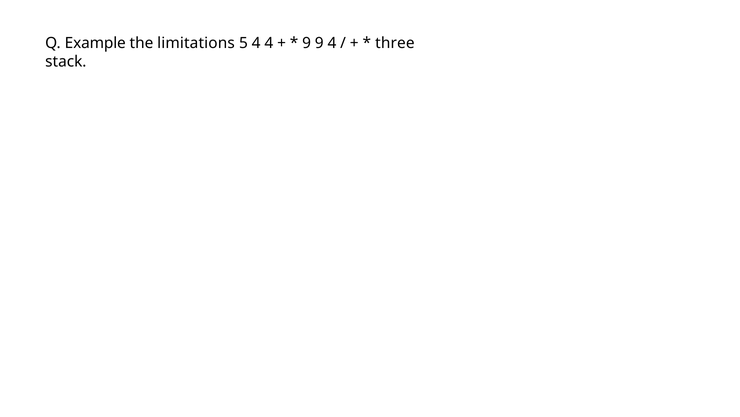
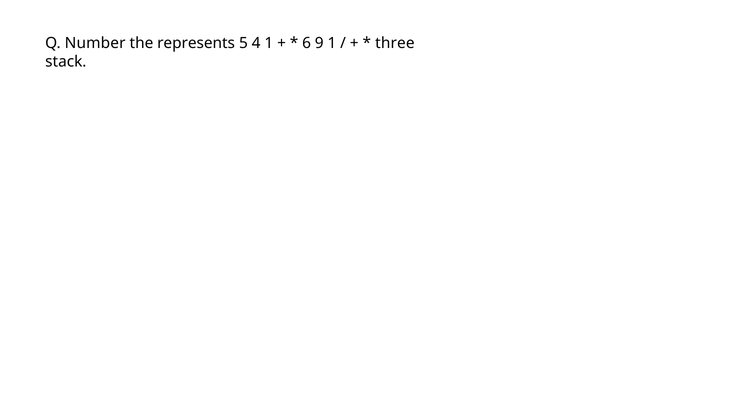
Example: Example -> Number (95, 43)
limitations: limitations -> represents (196, 43)
4 4: 4 -> 1 (269, 43)
9: 9 -> 6 (307, 43)
9 4: 4 -> 1 (332, 43)
